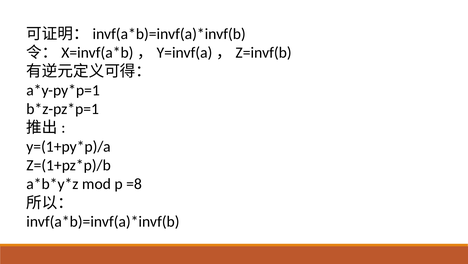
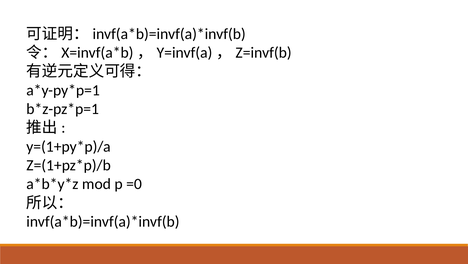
=8: =8 -> =0 (134, 184)
